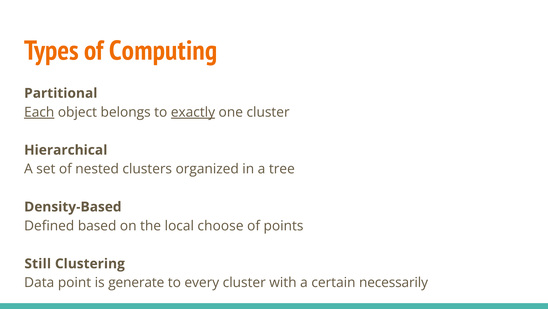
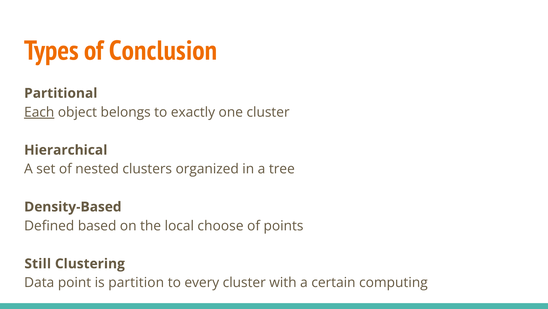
Computing: Computing -> Conclusion (163, 51)
exactly underline: present -> none (193, 112)
generate: generate -> partition (136, 282)
necessarily: necessarily -> computing (393, 282)
